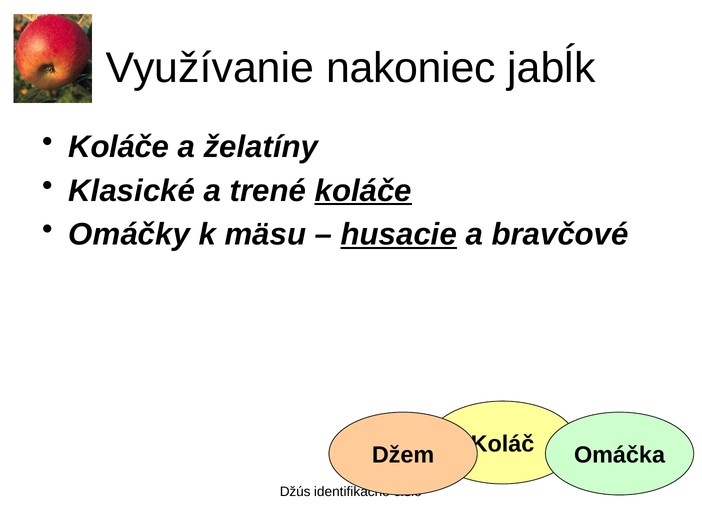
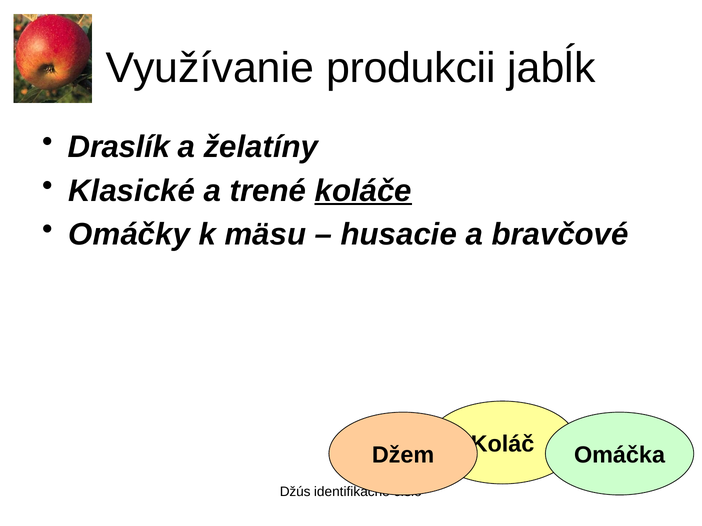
nakoniec: nakoniec -> produkcii (411, 68)
Koláče: Koláče -> Draslík (119, 147)
husacie underline: present -> none (399, 235)
